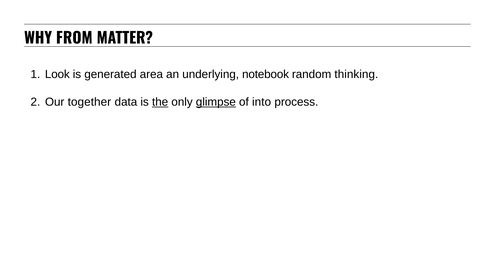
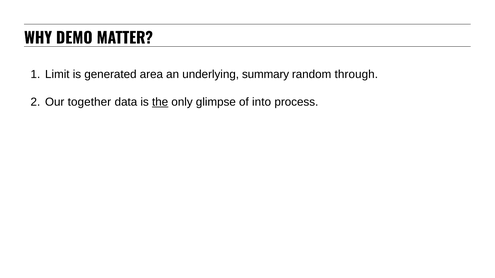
FROM: FROM -> DEMO (74, 38)
Look: Look -> Limit (57, 74)
notebook: notebook -> summary (266, 74)
thinking: thinking -> through (356, 74)
glimpse underline: present -> none (216, 102)
